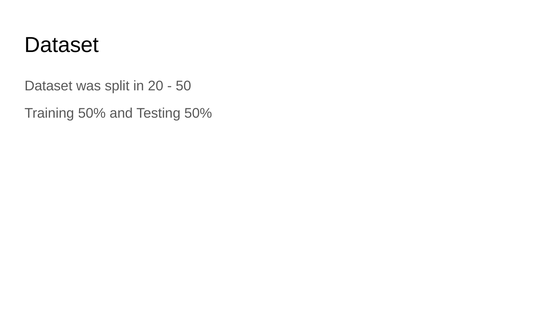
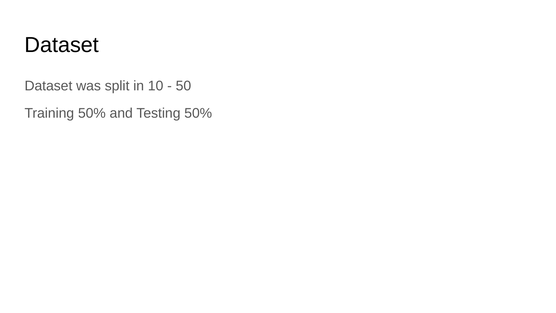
20: 20 -> 10 (156, 86)
